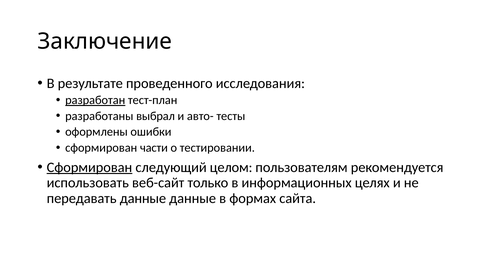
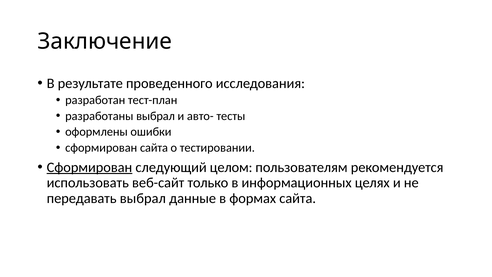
разработан underline: present -> none (95, 100)
сформирован части: части -> сайта (154, 148)
передавать данные: данные -> выбрал (143, 198)
